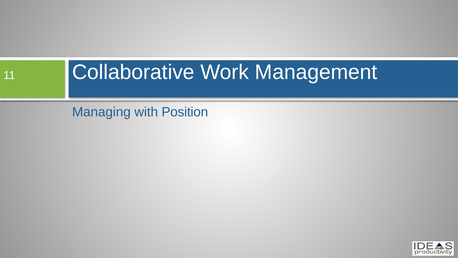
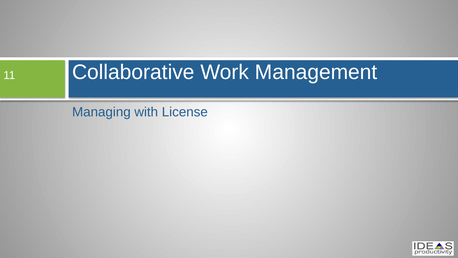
Position: Position -> License (185, 112)
